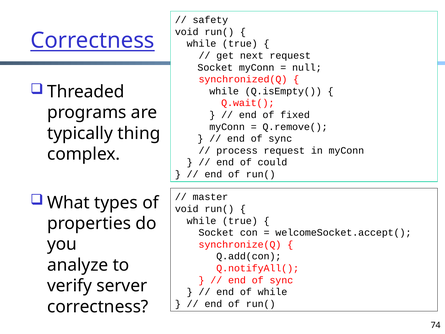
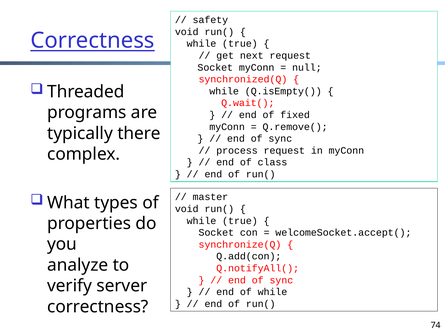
thing: thing -> there (139, 133)
could: could -> class (272, 162)
